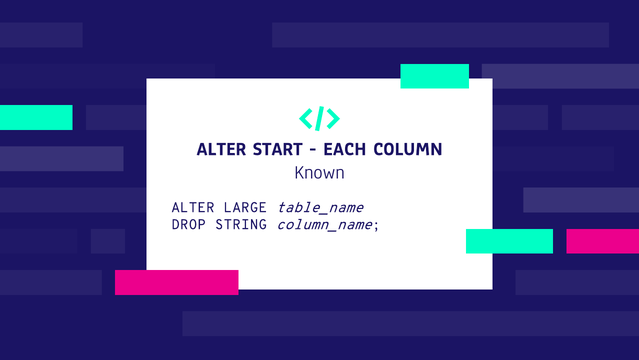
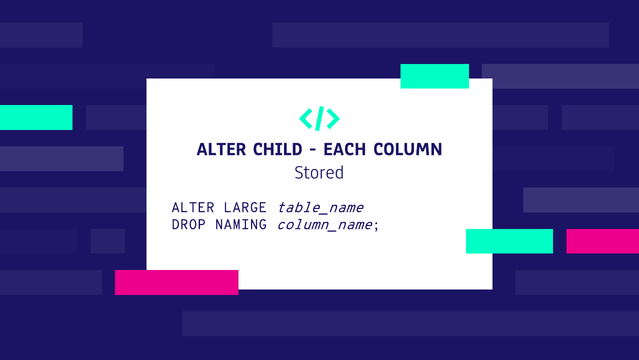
START: START -> CHILD (278, 148)
Known: Known -> Stored (319, 172)
STRING: STRING -> NAMING (241, 224)
